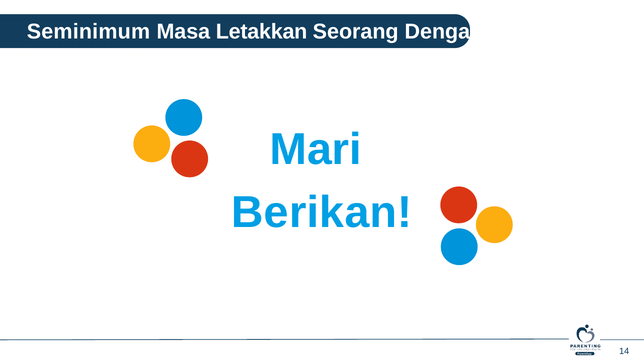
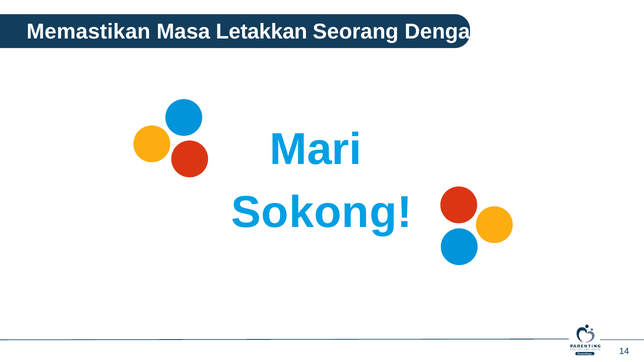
Seminimum: Seminimum -> Memastikan (89, 32)
Berikan: Berikan -> Sokong (322, 212)
